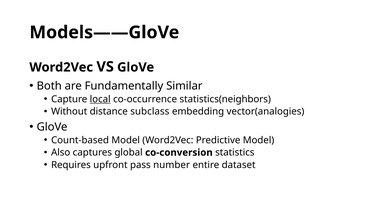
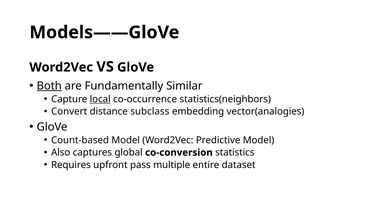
Both underline: none -> present (49, 86)
Without: Without -> Convert (69, 112)
number: number -> multiple (172, 165)
